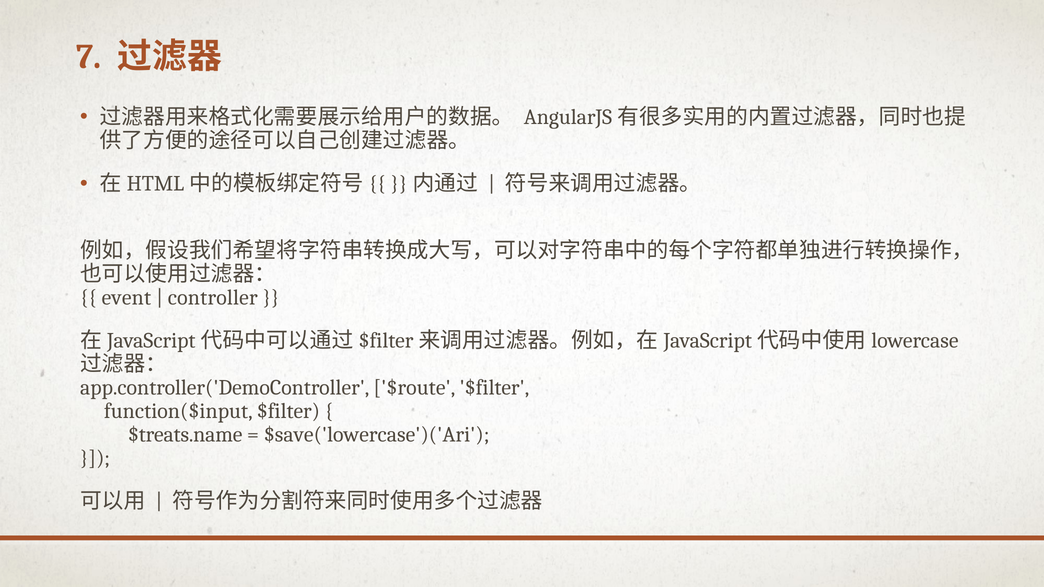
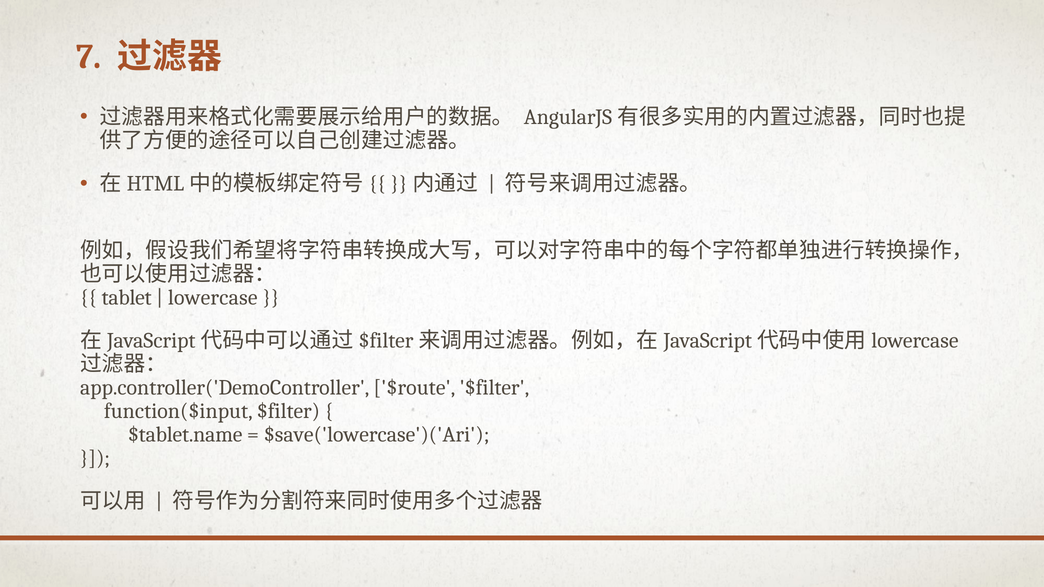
event: event -> tablet (127, 298)
controller: controller -> lowercase (213, 298)
$treats.name: $treats.name -> $tablet.name (185, 435)
